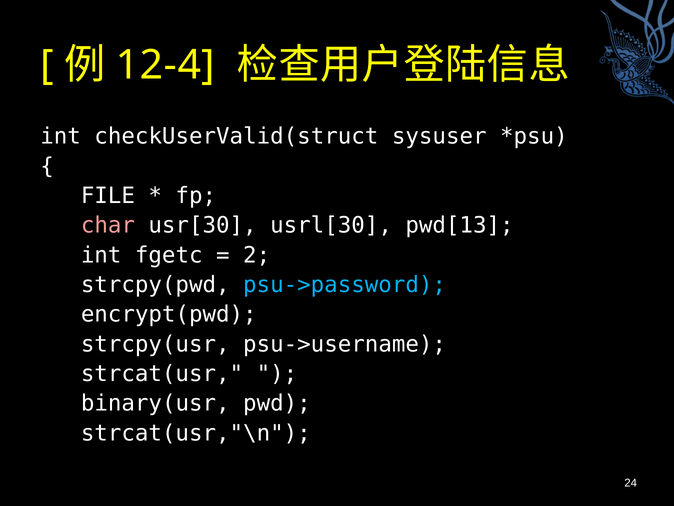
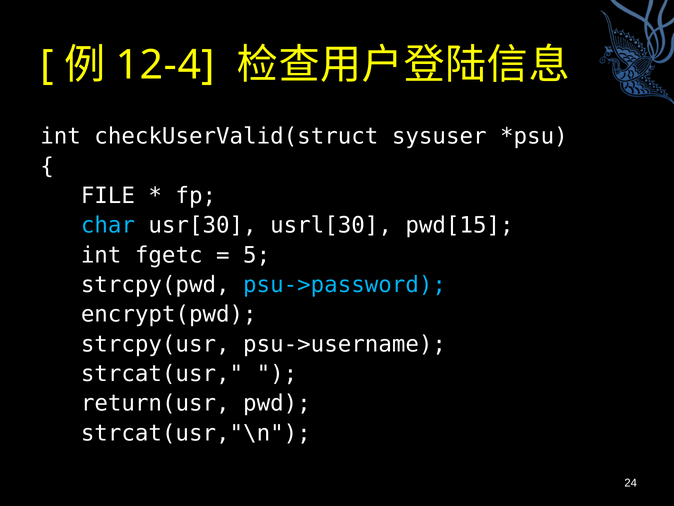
char colour: pink -> light blue (108, 225)
pwd[13: pwd[13 -> pwd[15 (459, 225)
2: 2 -> 5 (257, 255)
binary(usr: binary(usr -> return(usr (155, 403)
